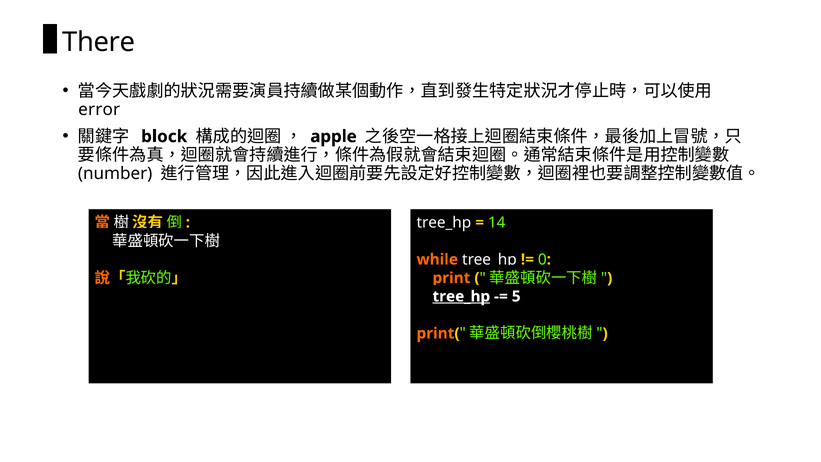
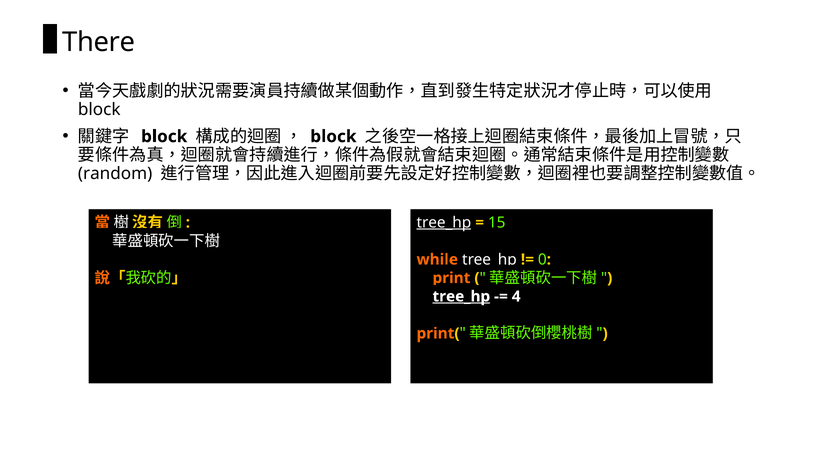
error: error -> block (99, 109)
apple: apple -> block (333, 136)
number: number -> random (115, 173)
tree_hp underline: none -> present (444, 222)
14: 14 -> 15 (497, 222)
5: 5 -> 4 (516, 296)
